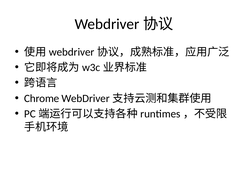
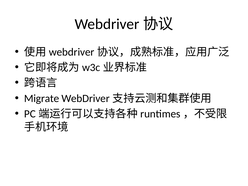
Chrome: Chrome -> Migrate (42, 98)
